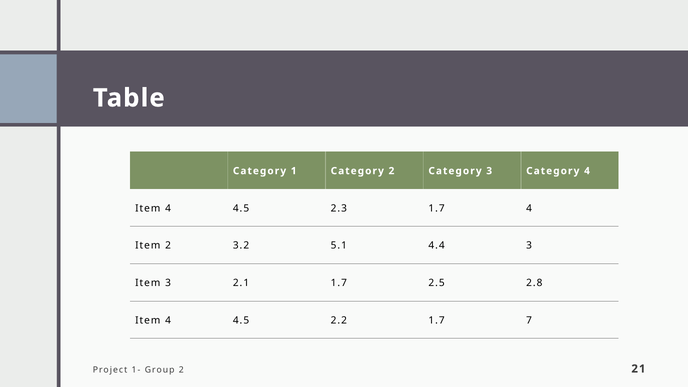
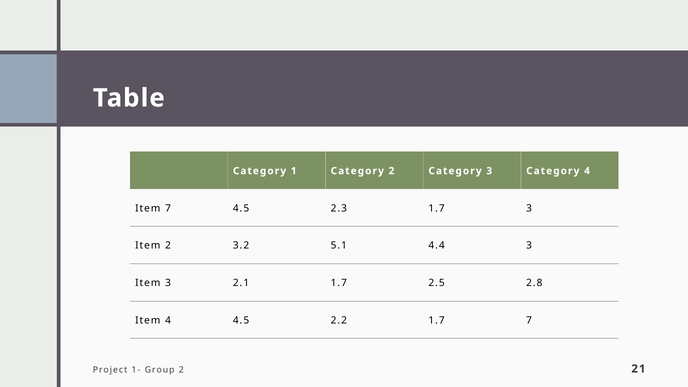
4: 4 -> 7 (168, 208)
1.7 4: 4 -> 3 (529, 208)
